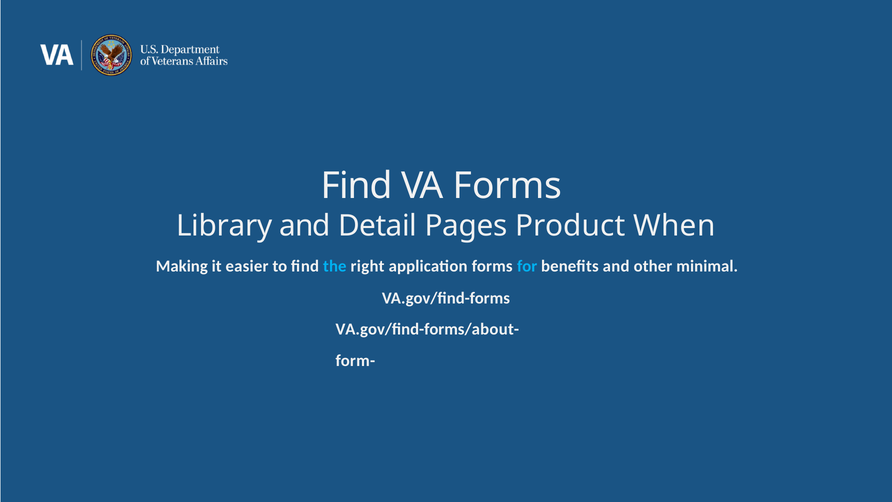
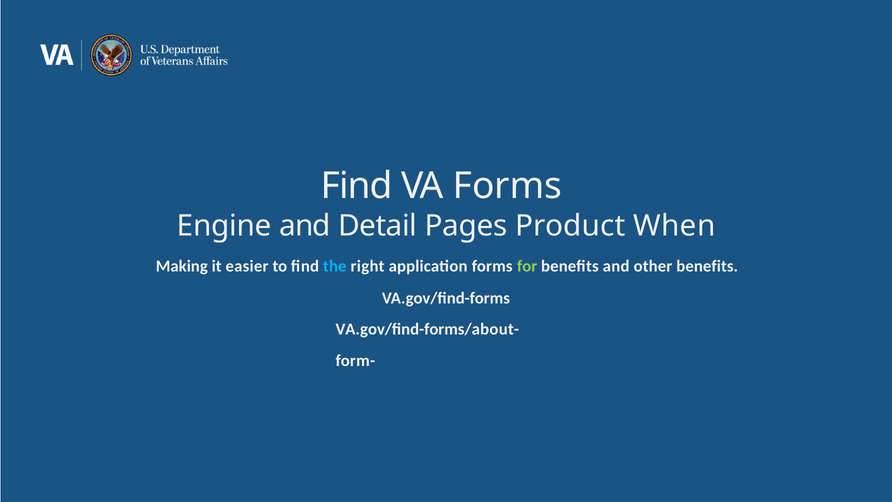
Library: Library -> Engine (224, 226)
for colour: light blue -> light green (527, 266)
other minimal: minimal -> benefits (707, 266)
